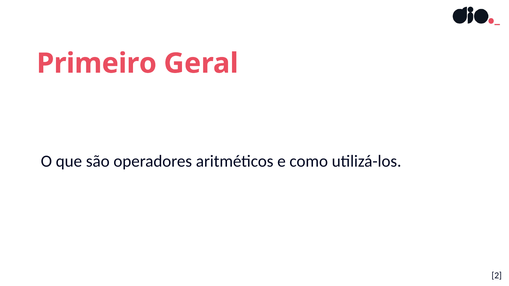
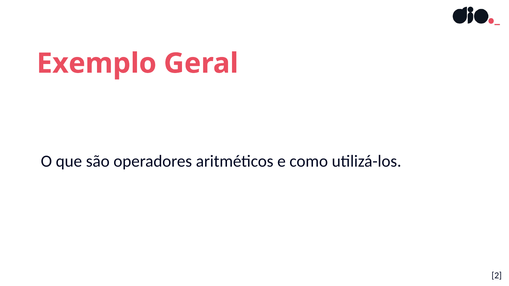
Primeiro: Primeiro -> Exemplo (97, 63)
